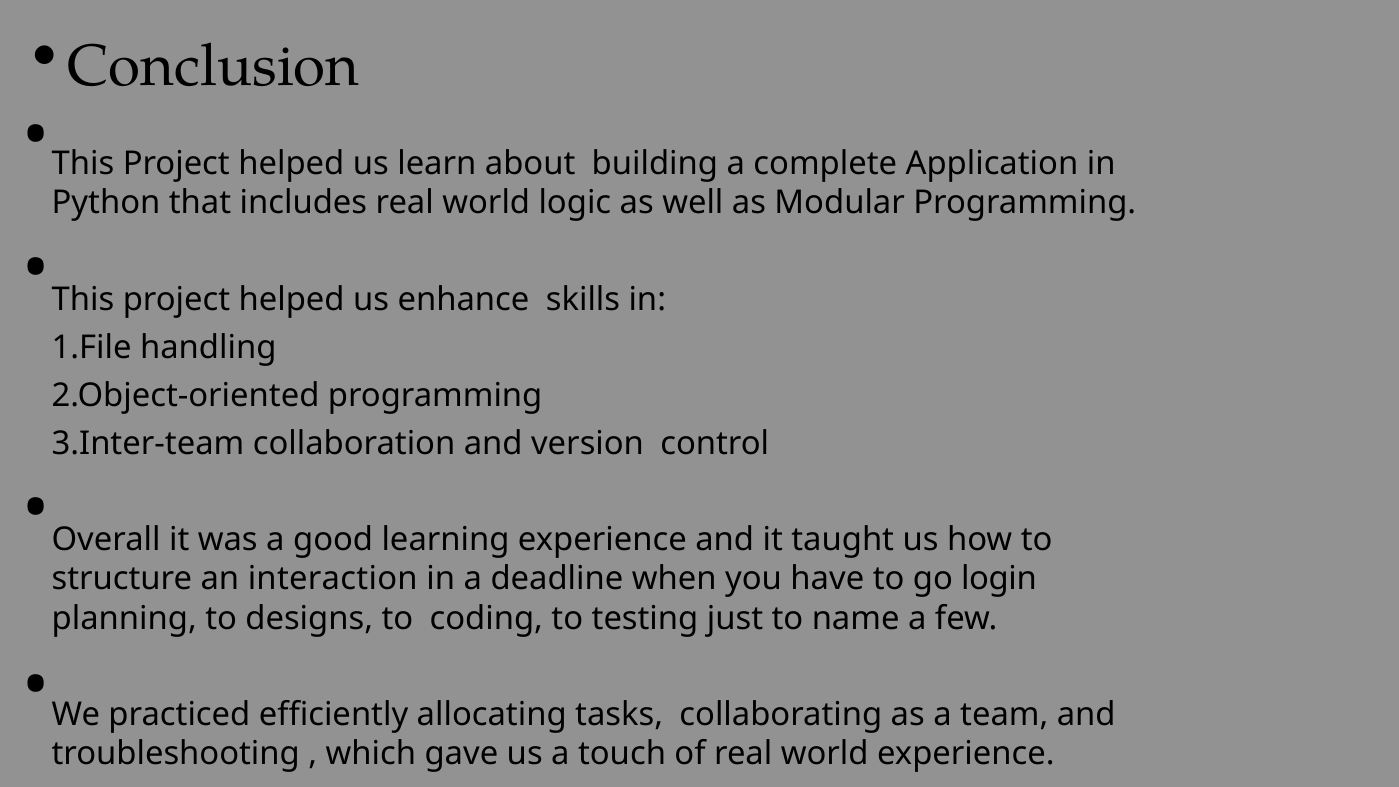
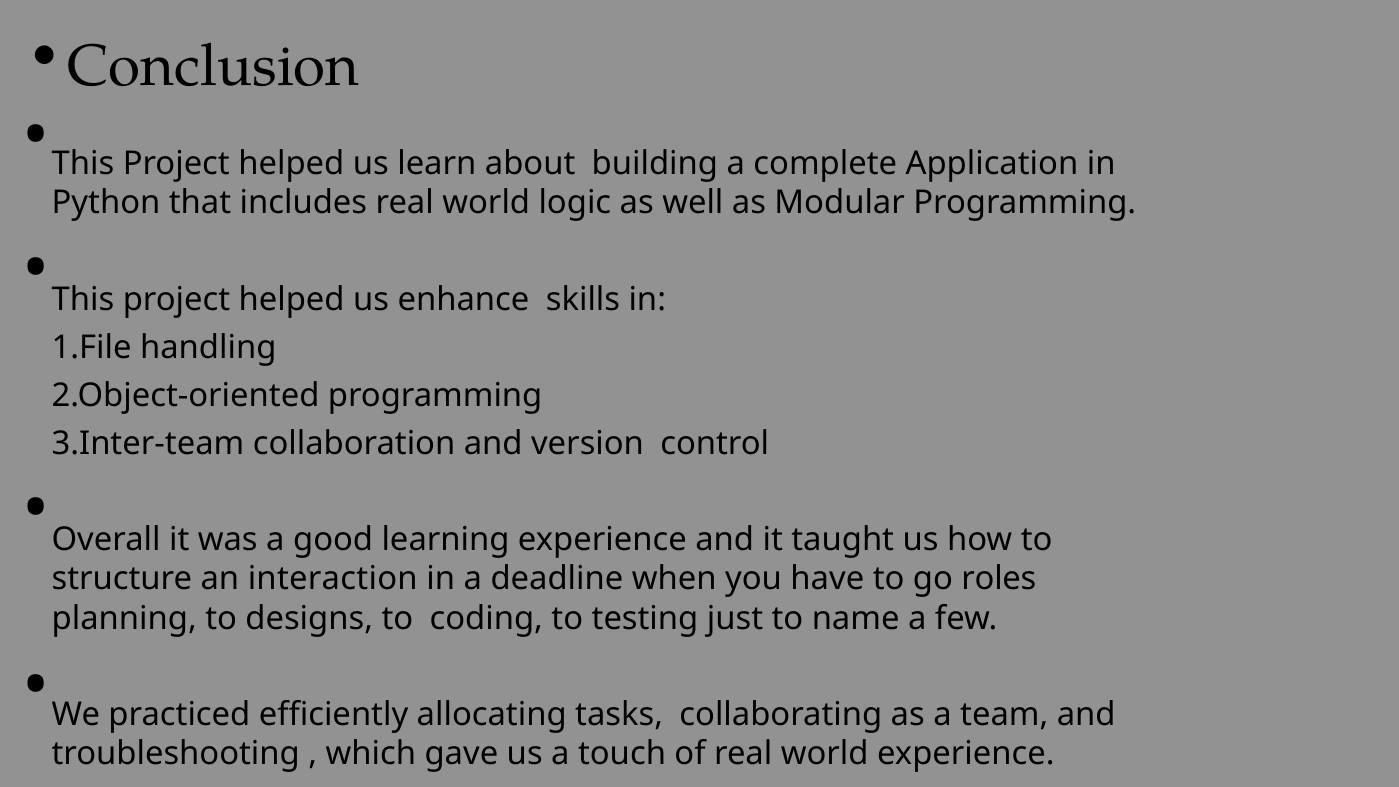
login: login -> roles (999, 579)
